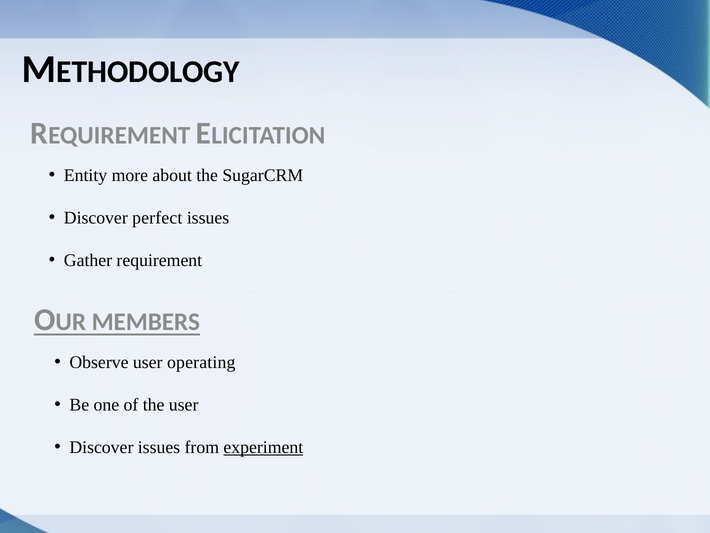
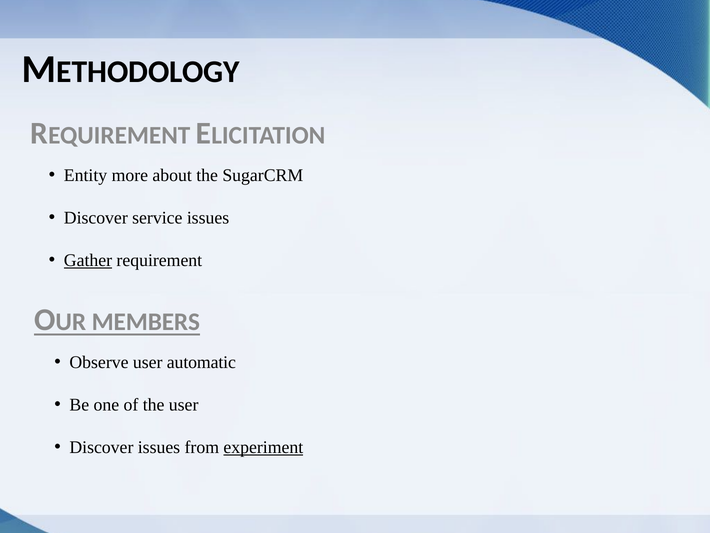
perfect: perfect -> service (157, 218)
Gather underline: none -> present (88, 260)
operating: operating -> automatic (201, 362)
